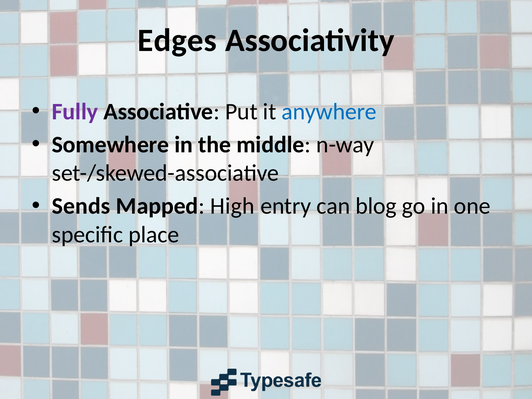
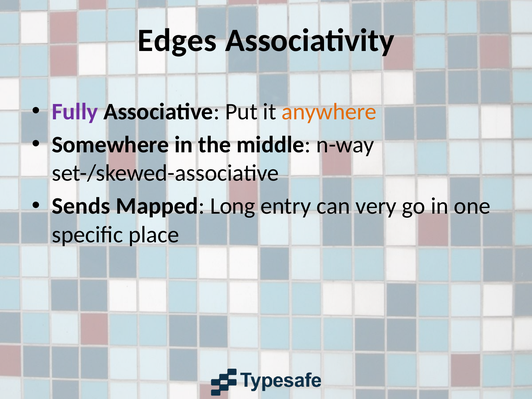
anywhere colour: blue -> orange (329, 112)
High: High -> Long (233, 206)
blog: blog -> very (376, 206)
